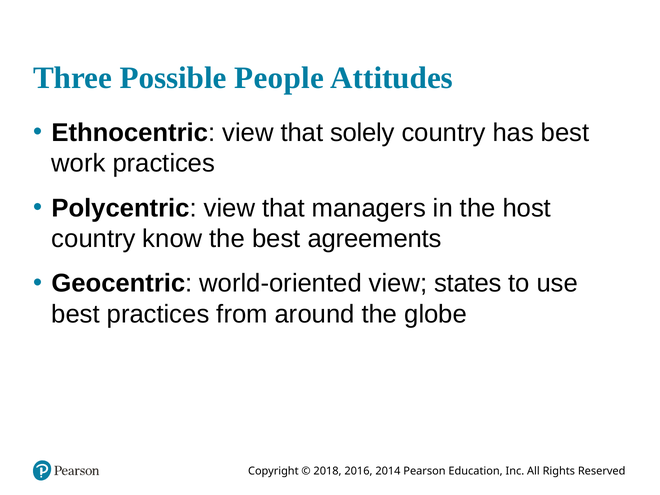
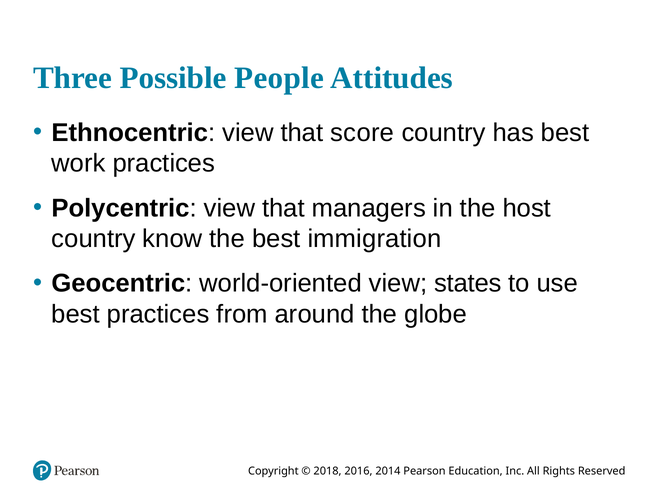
solely: solely -> score (362, 133)
agreements: agreements -> immigration (374, 239)
